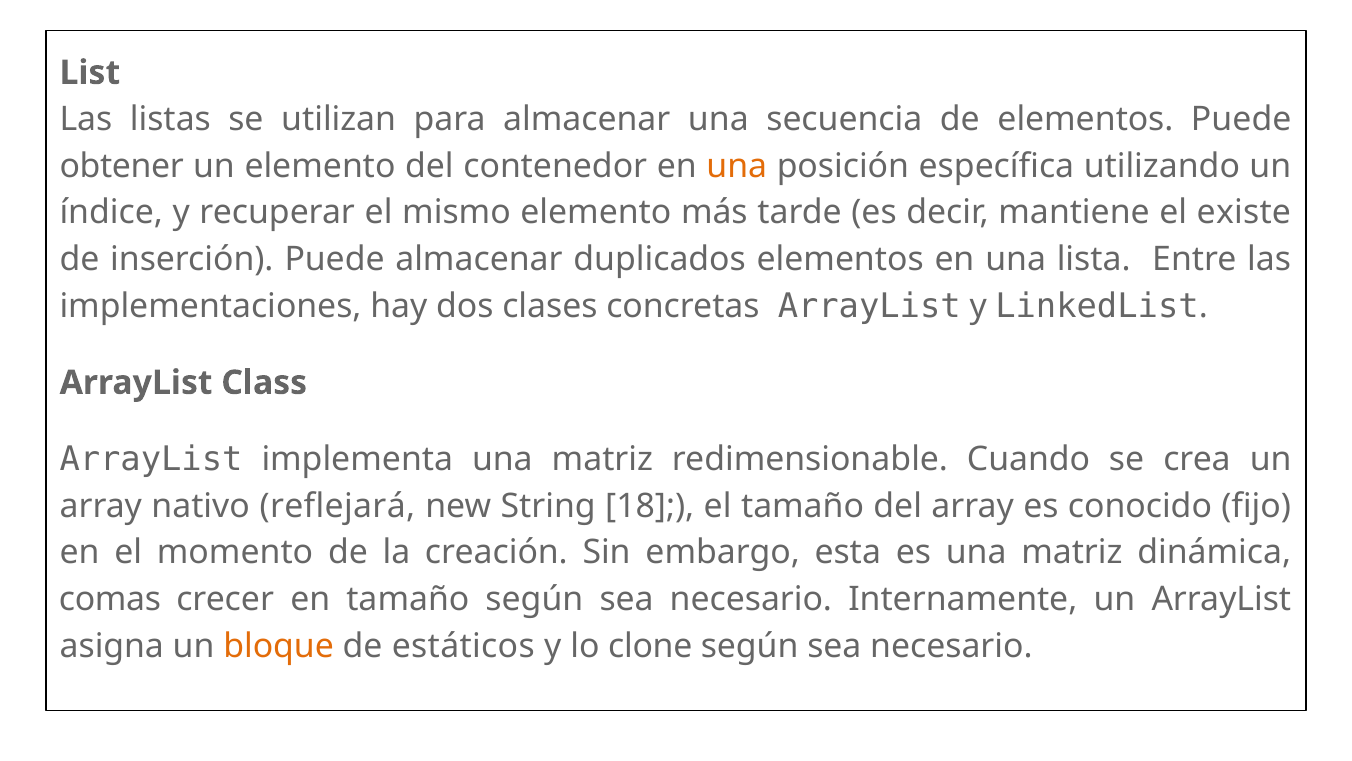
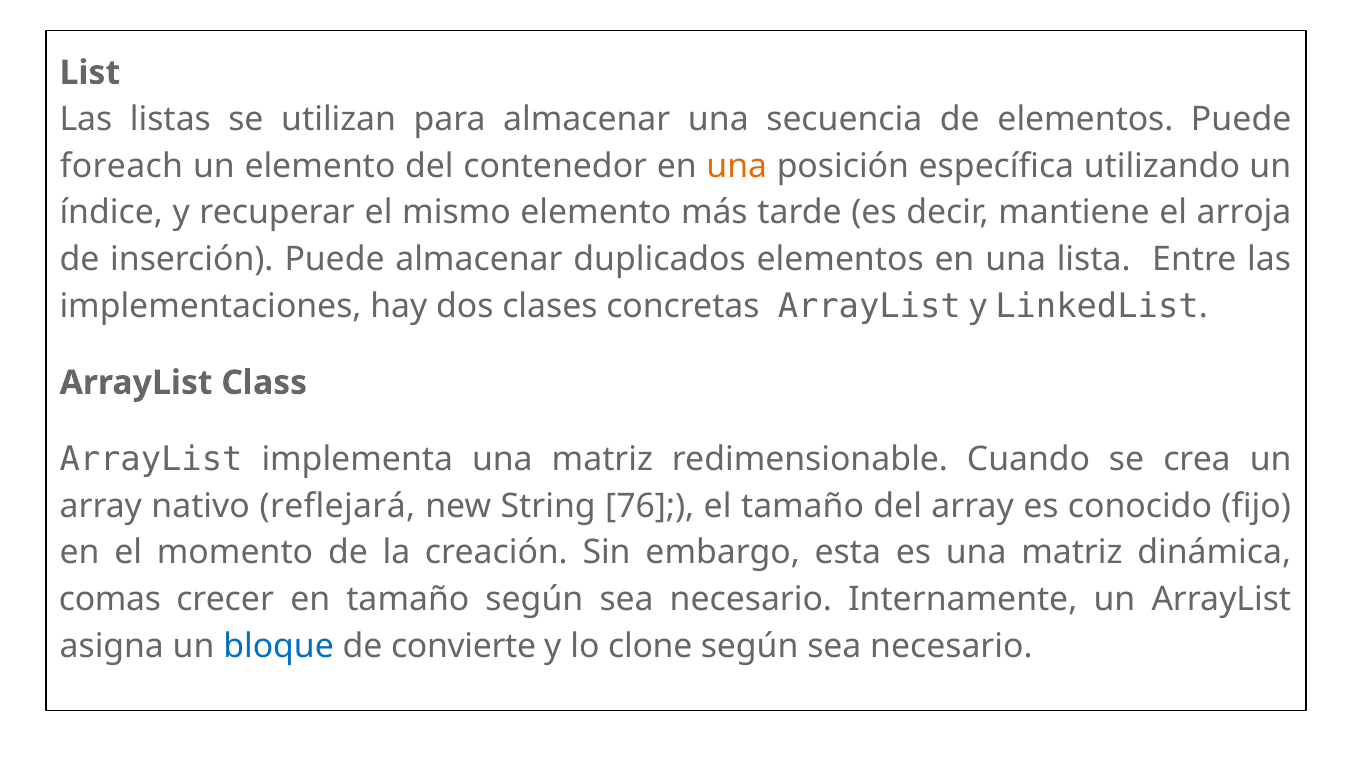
obtener: obtener -> foreach (121, 166)
existe: existe -> arroja (1244, 213)
18: 18 -> 76 (650, 506)
bloque colour: orange -> blue (279, 646)
estáticos: estáticos -> convierte (464, 646)
